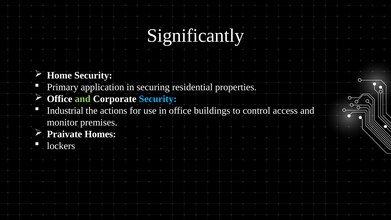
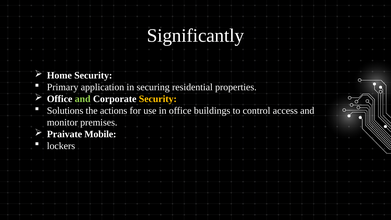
Security colour: light blue -> yellow (158, 99)
Industrial: Industrial -> Solutions (65, 111)
Homes: Homes -> Mobile (100, 134)
